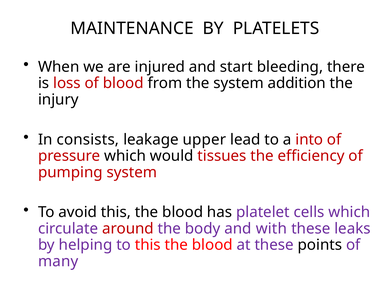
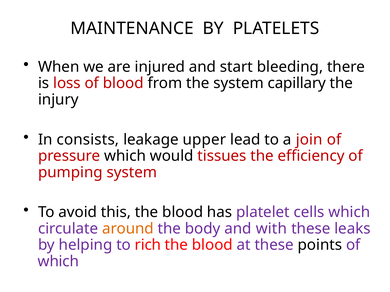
addition: addition -> capillary (297, 83)
into: into -> join (309, 140)
around colour: red -> orange (128, 229)
to this: this -> rich (148, 245)
many: many -> which (58, 262)
